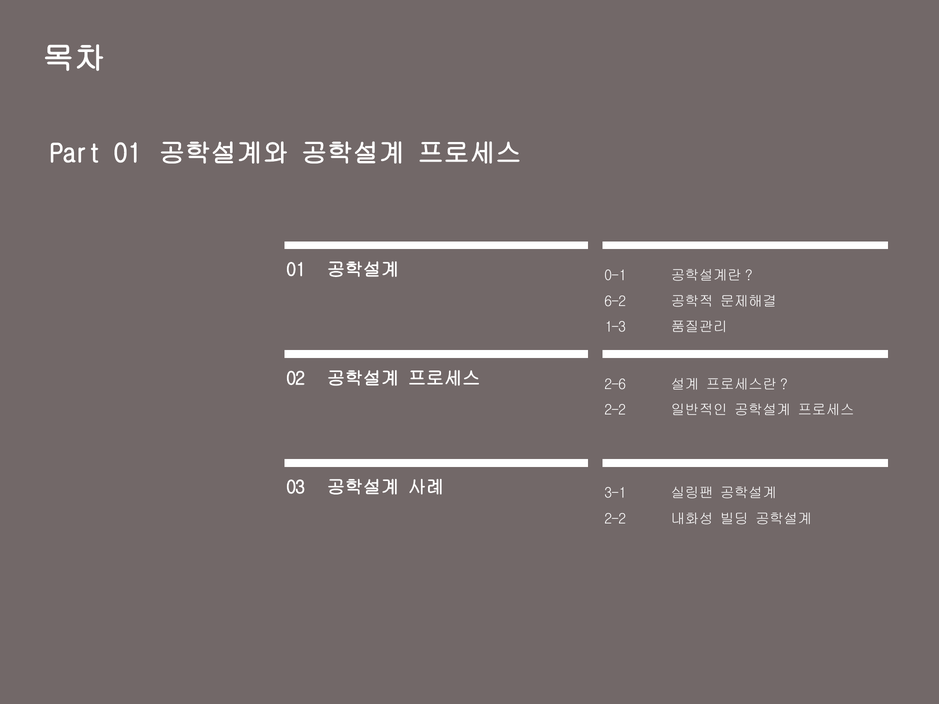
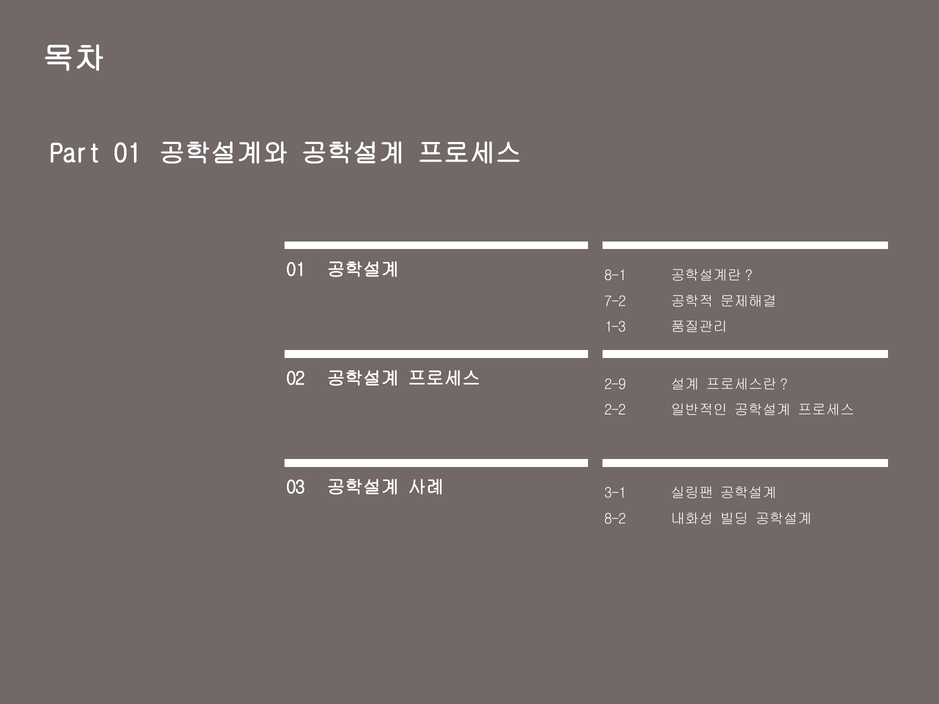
0-1: 0-1 -> 8-1 (615, 276)
6-2: 6-2 -> 7-2 (615, 302)
2-6: 2-6 -> 2-9 (615, 385)
2-2: 2-2 -> 8-2 (615, 519)
